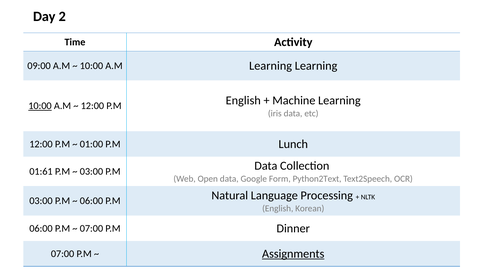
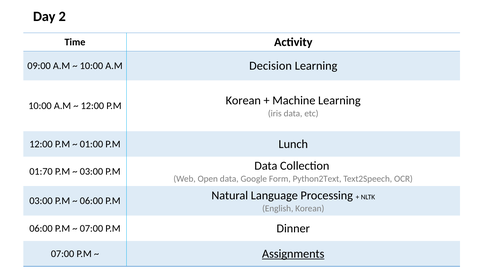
A.M Learning: Learning -> Decision (271, 66)
10:00 underline: present -> none (40, 106)
P.M English: English -> Korean (243, 100)
01:61: 01:61 -> 01:70 (41, 171)
